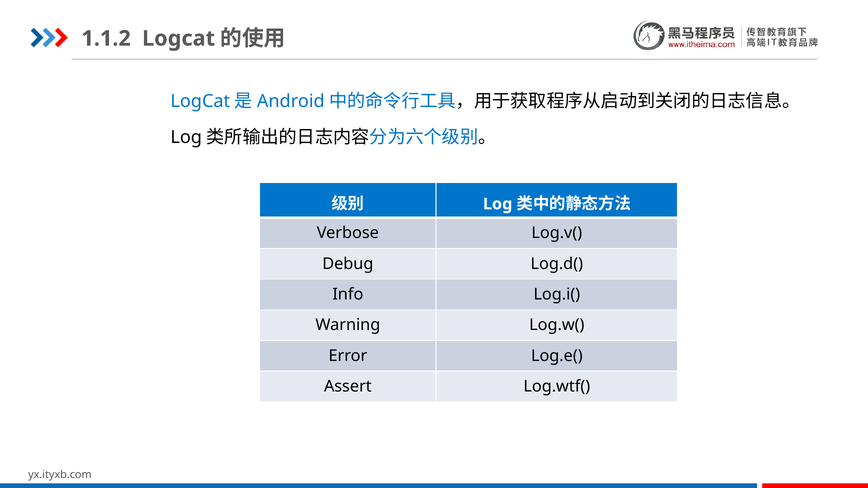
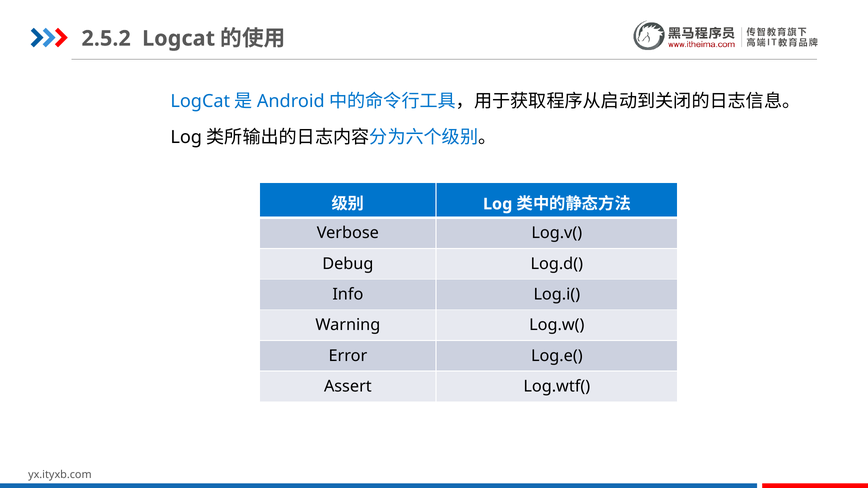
1.1.2: 1.1.2 -> 2.5.2 (106, 39)
